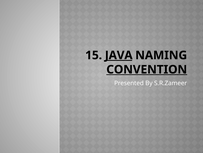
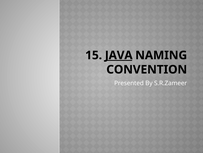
CONVENTION underline: present -> none (147, 69)
